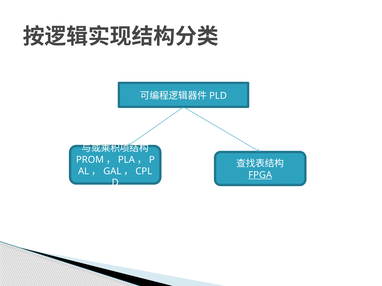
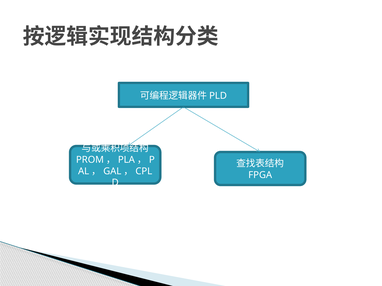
FPGA underline: present -> none (260, 175)
